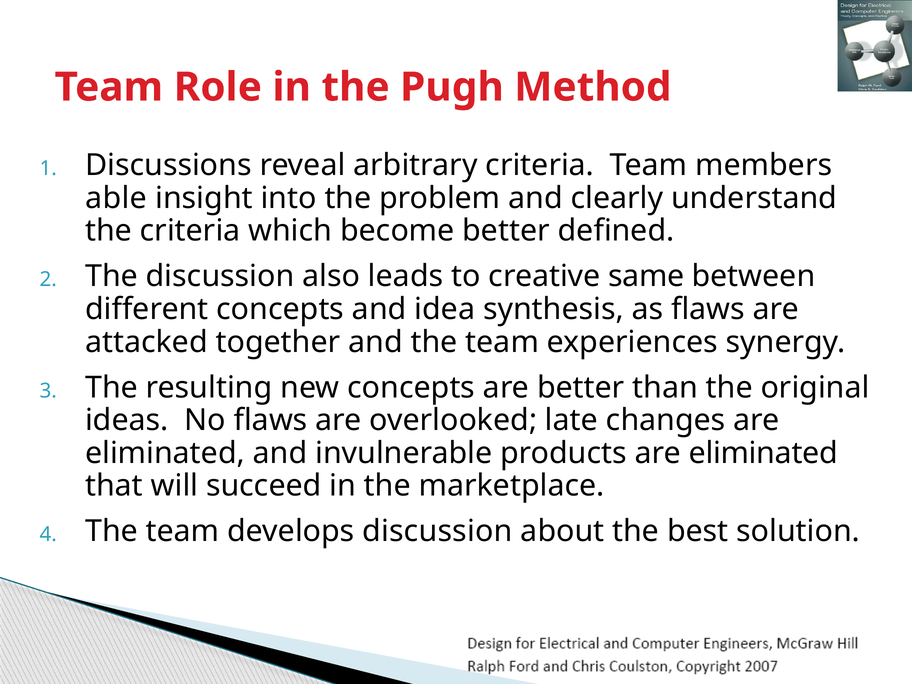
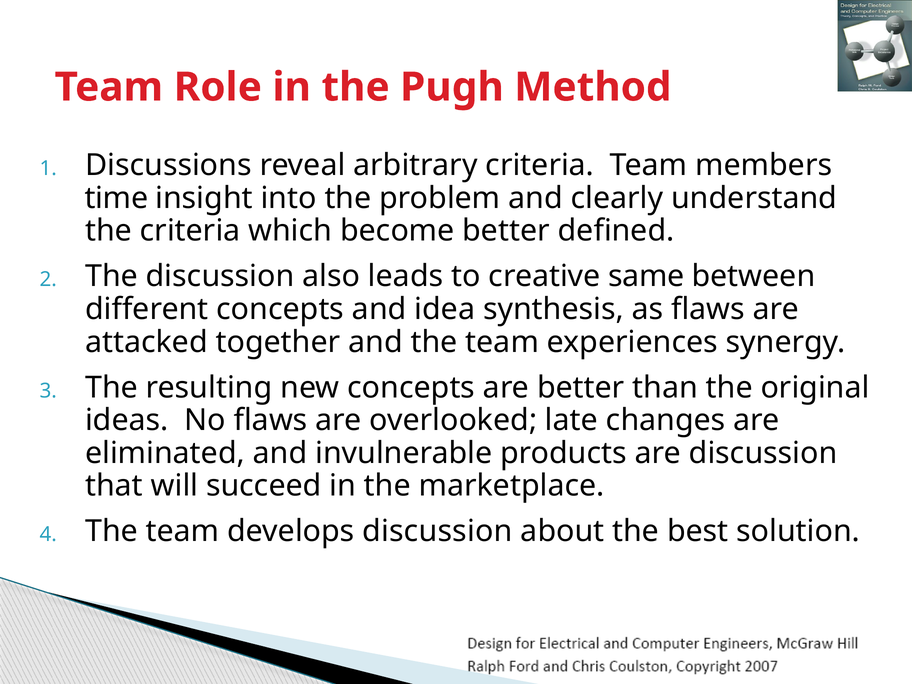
able: able -> time (116, 198)
products are eliminated: eliminated -> discussion (763, 453)
